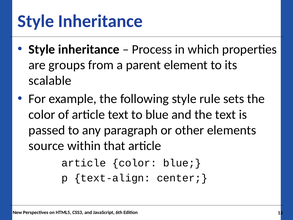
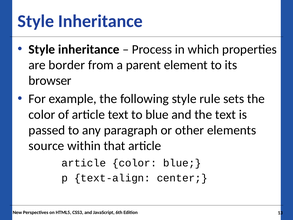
groups: groups -> border (67, 65)
scalable: scalable -> browser (50, 81)
